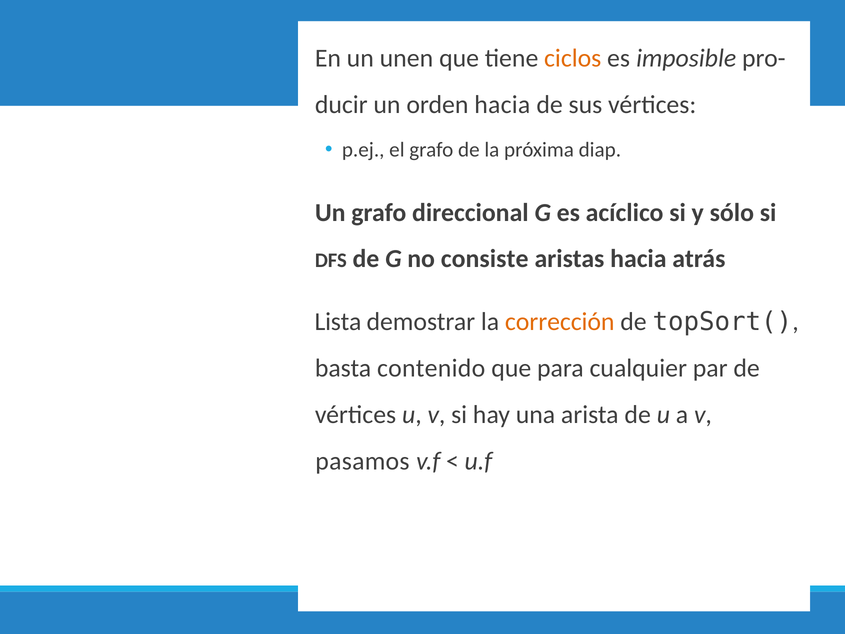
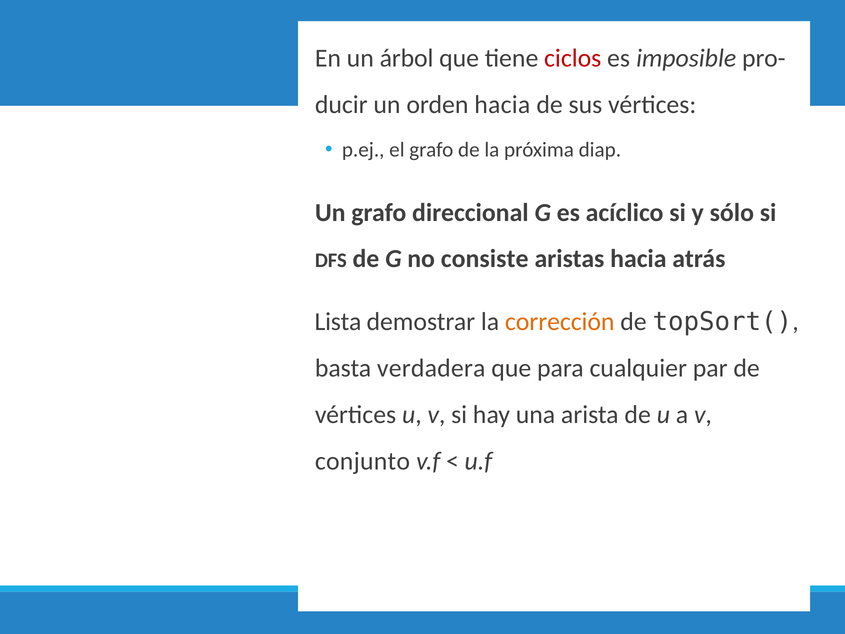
unen: unen -> árbol (407, 58)
ciclos colour: orange -> red (573, 58)
contenido: contenido -> verdadera (431, 368)
pasamos: pasamos -> conjunto (362, 461)
